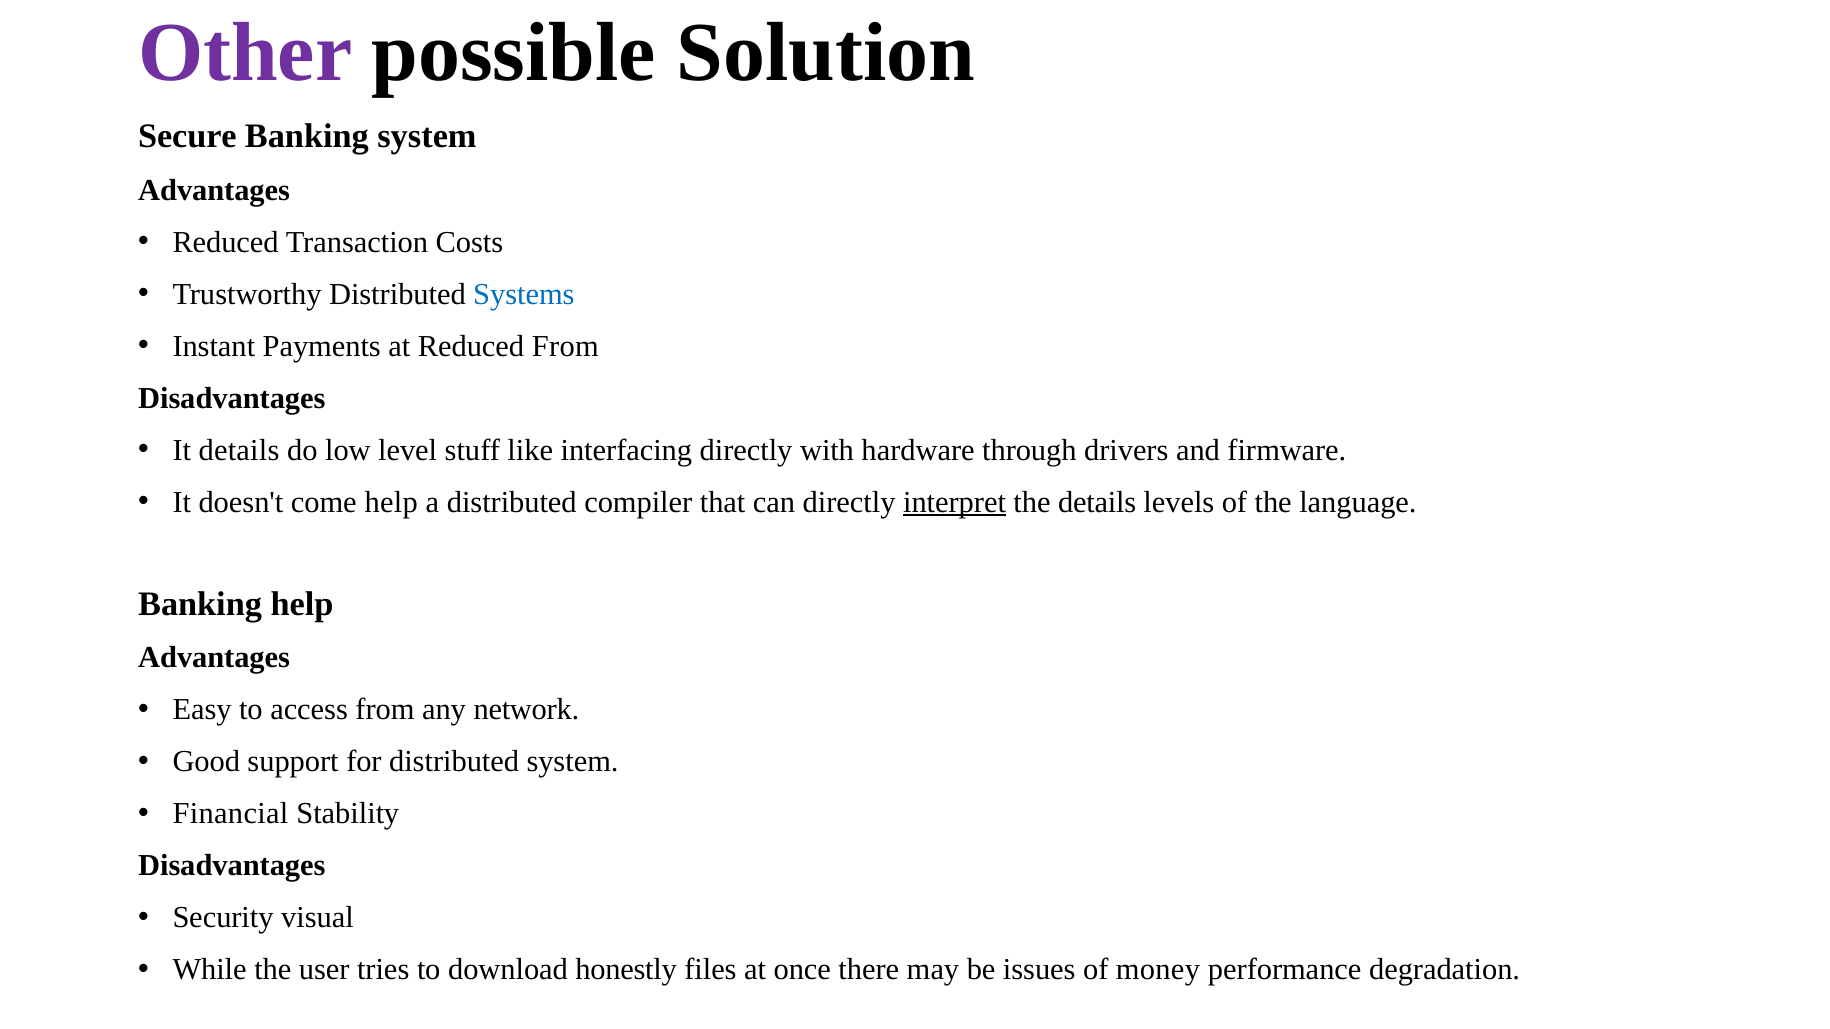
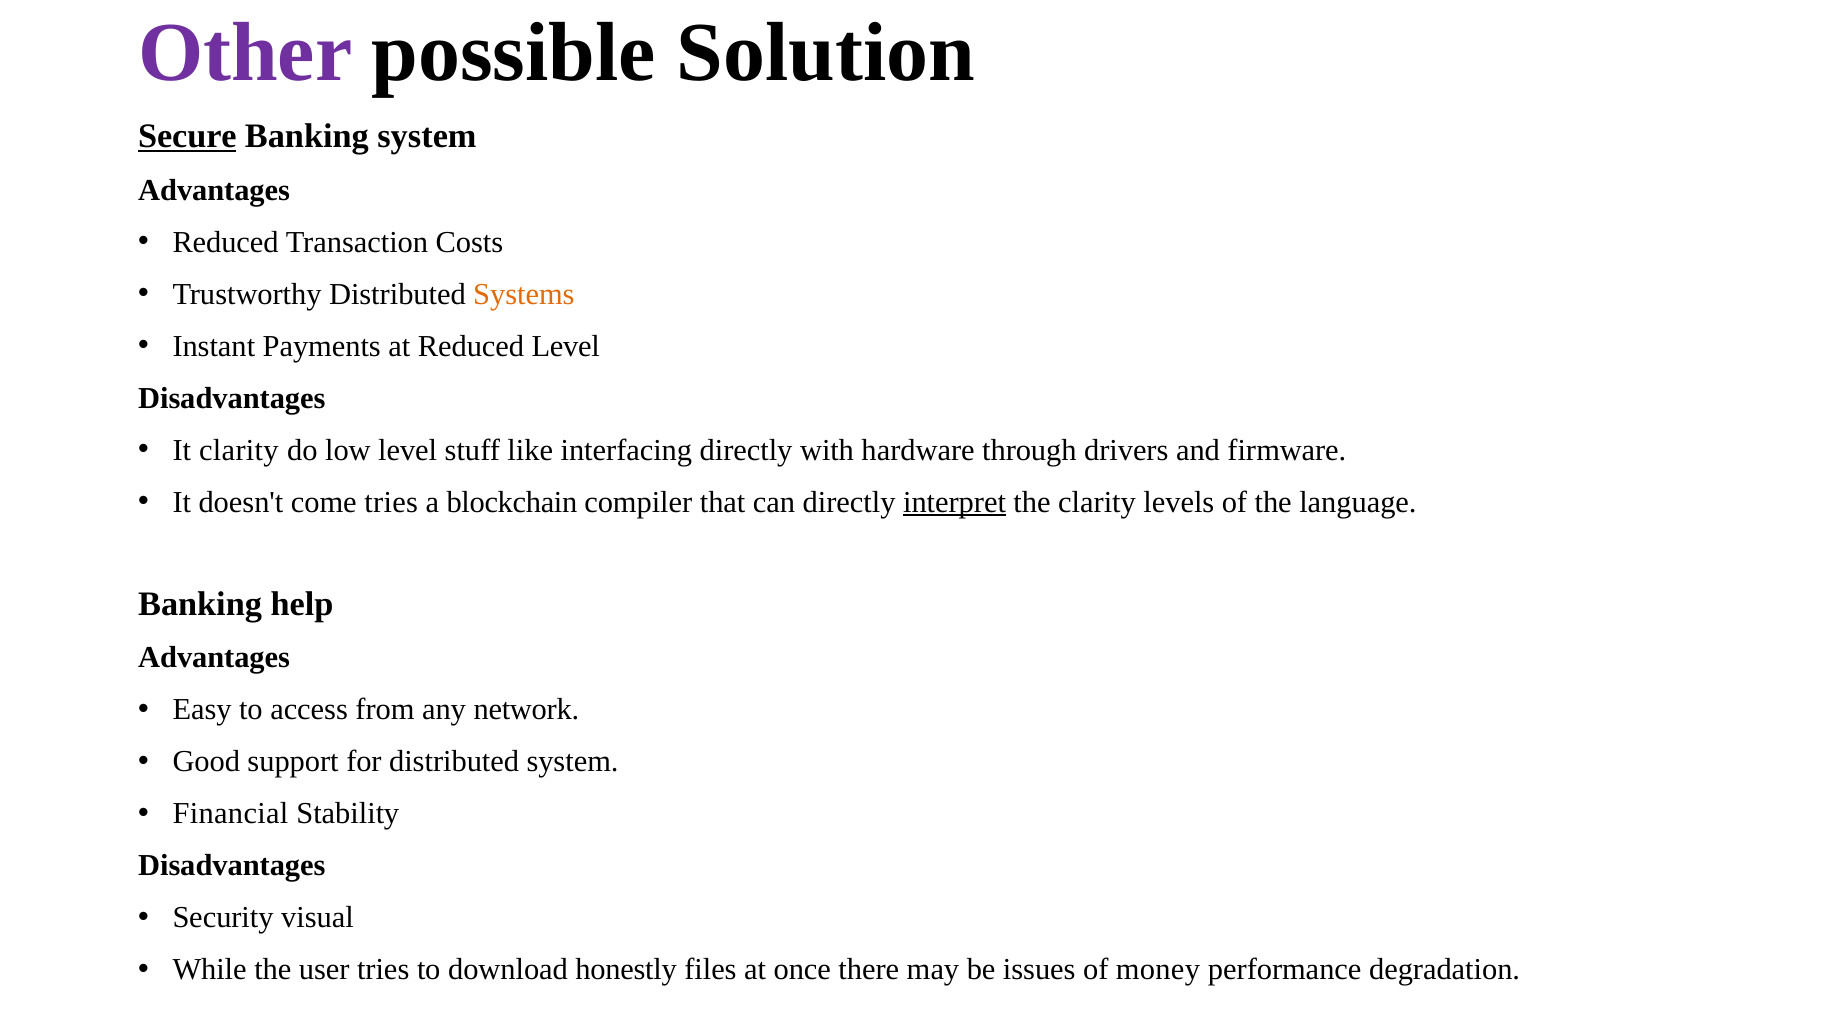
Secure underline: none -> present (187, 136)
Systems colour: blue -> orange (524, 294)
Reduced From: From -> Level (566, 346)
It details: details -> clarity (239, 450)
come help: help -> tries (391, 502)
a distributed: distributed -> blockchain (512, 502)
the details: details -> clarity (1097, 502)
